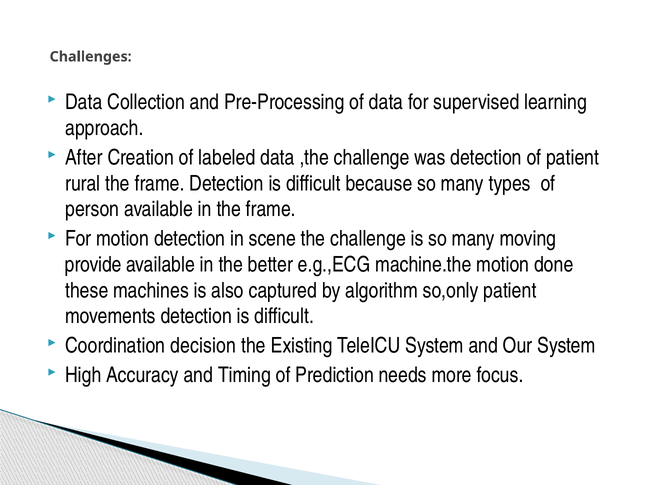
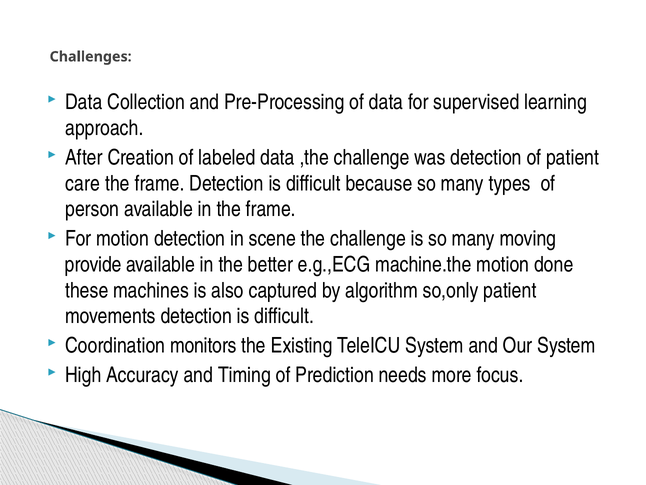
rural: rural -> care (83, 183)
decision: decision -> monitors (203, 345)
